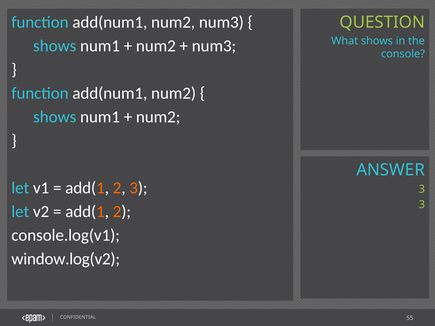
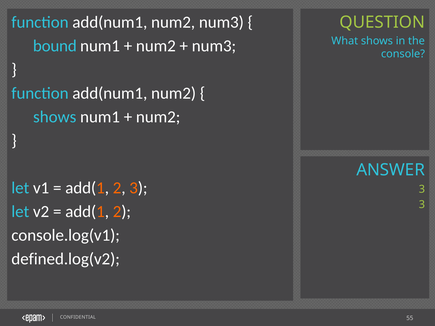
shows: shows -> bound (55, 46)
window.log(v2: window.log(v2 -> defined.log(v2 (66, 259)
